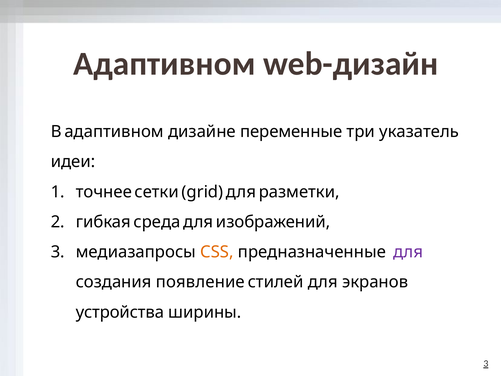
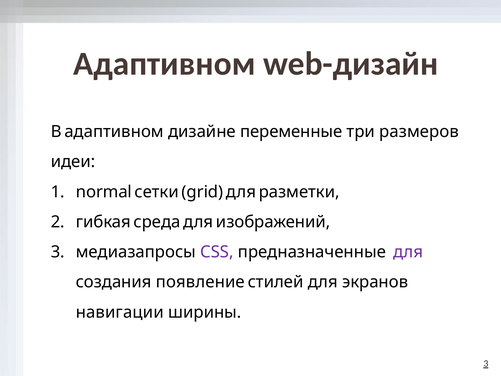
указатель: указатель -> размеров (419, 132)
точнее: точнее -> normal (104, 192)
CSS colour: orange -> purple (217, 252)
устройства: устройства -> навигации (120, 312)
